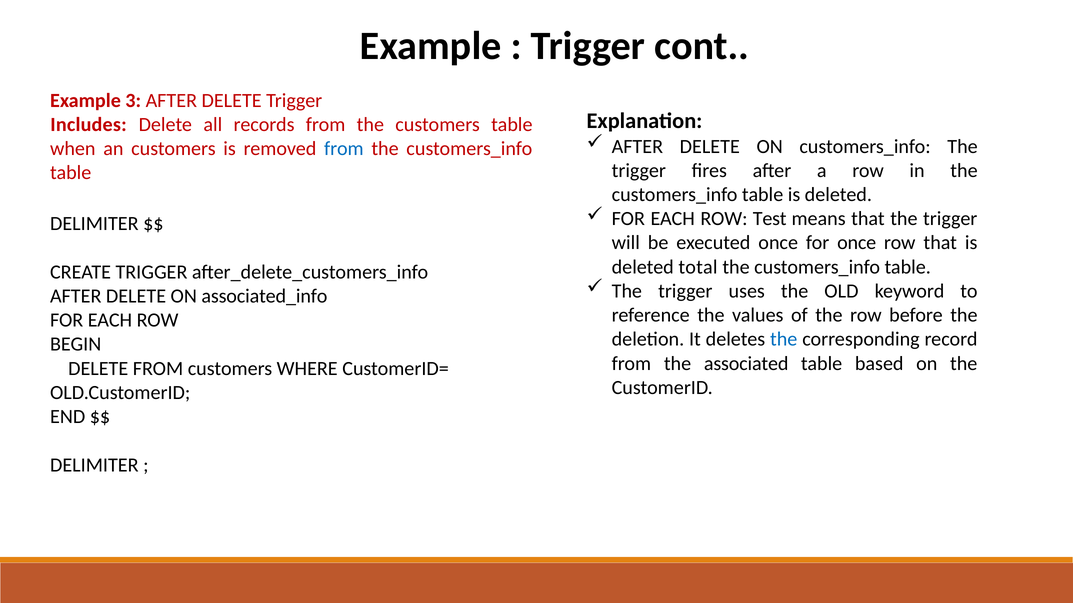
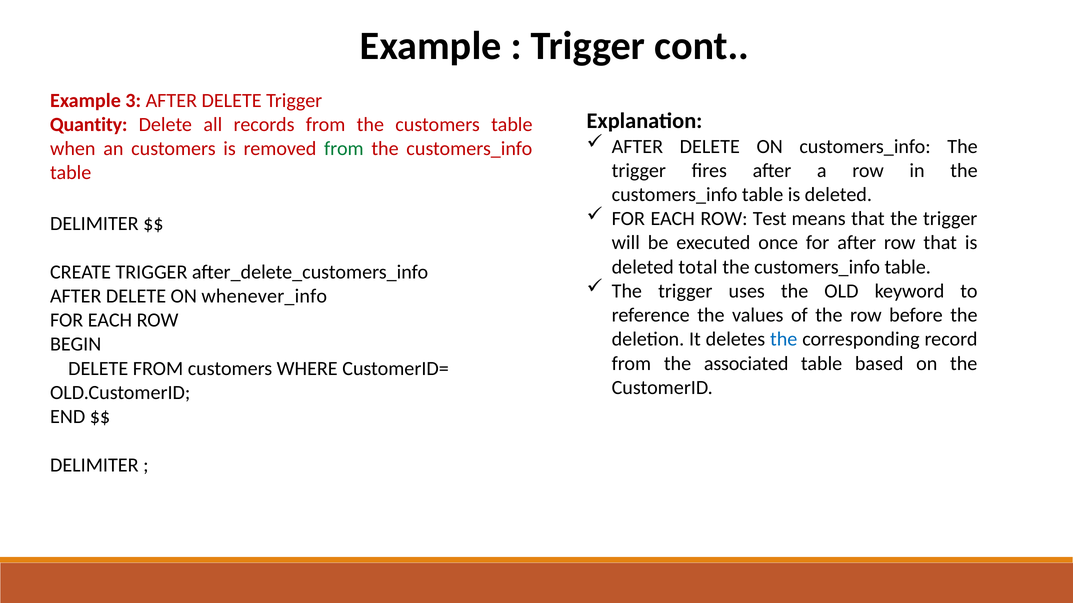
Includes: Includes -> Quantity (89, 125)
from colour: blue -> green (344, 149)
for once: once -> after (857, 243)
associated_info: associated_info -> whenever_info (264, 296)
